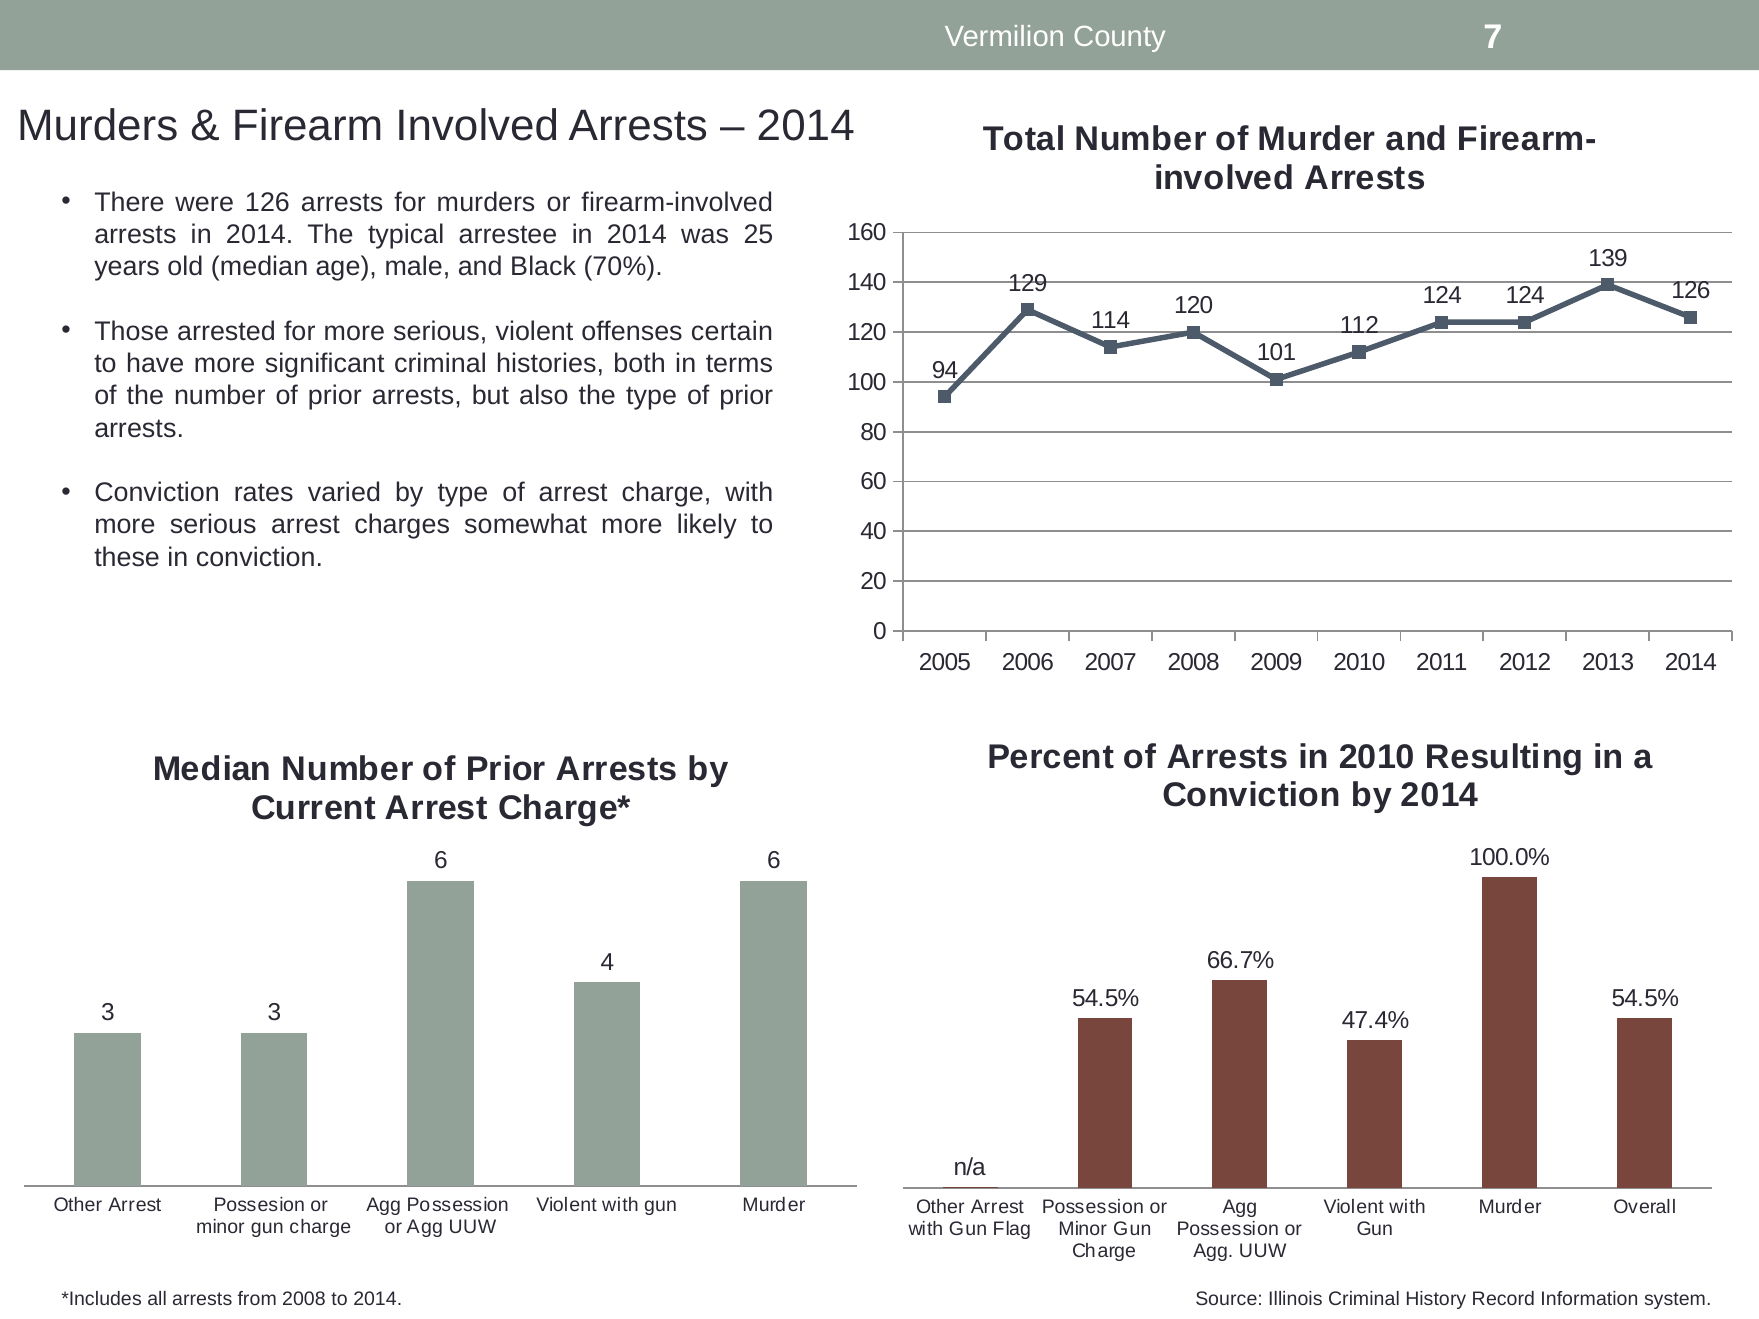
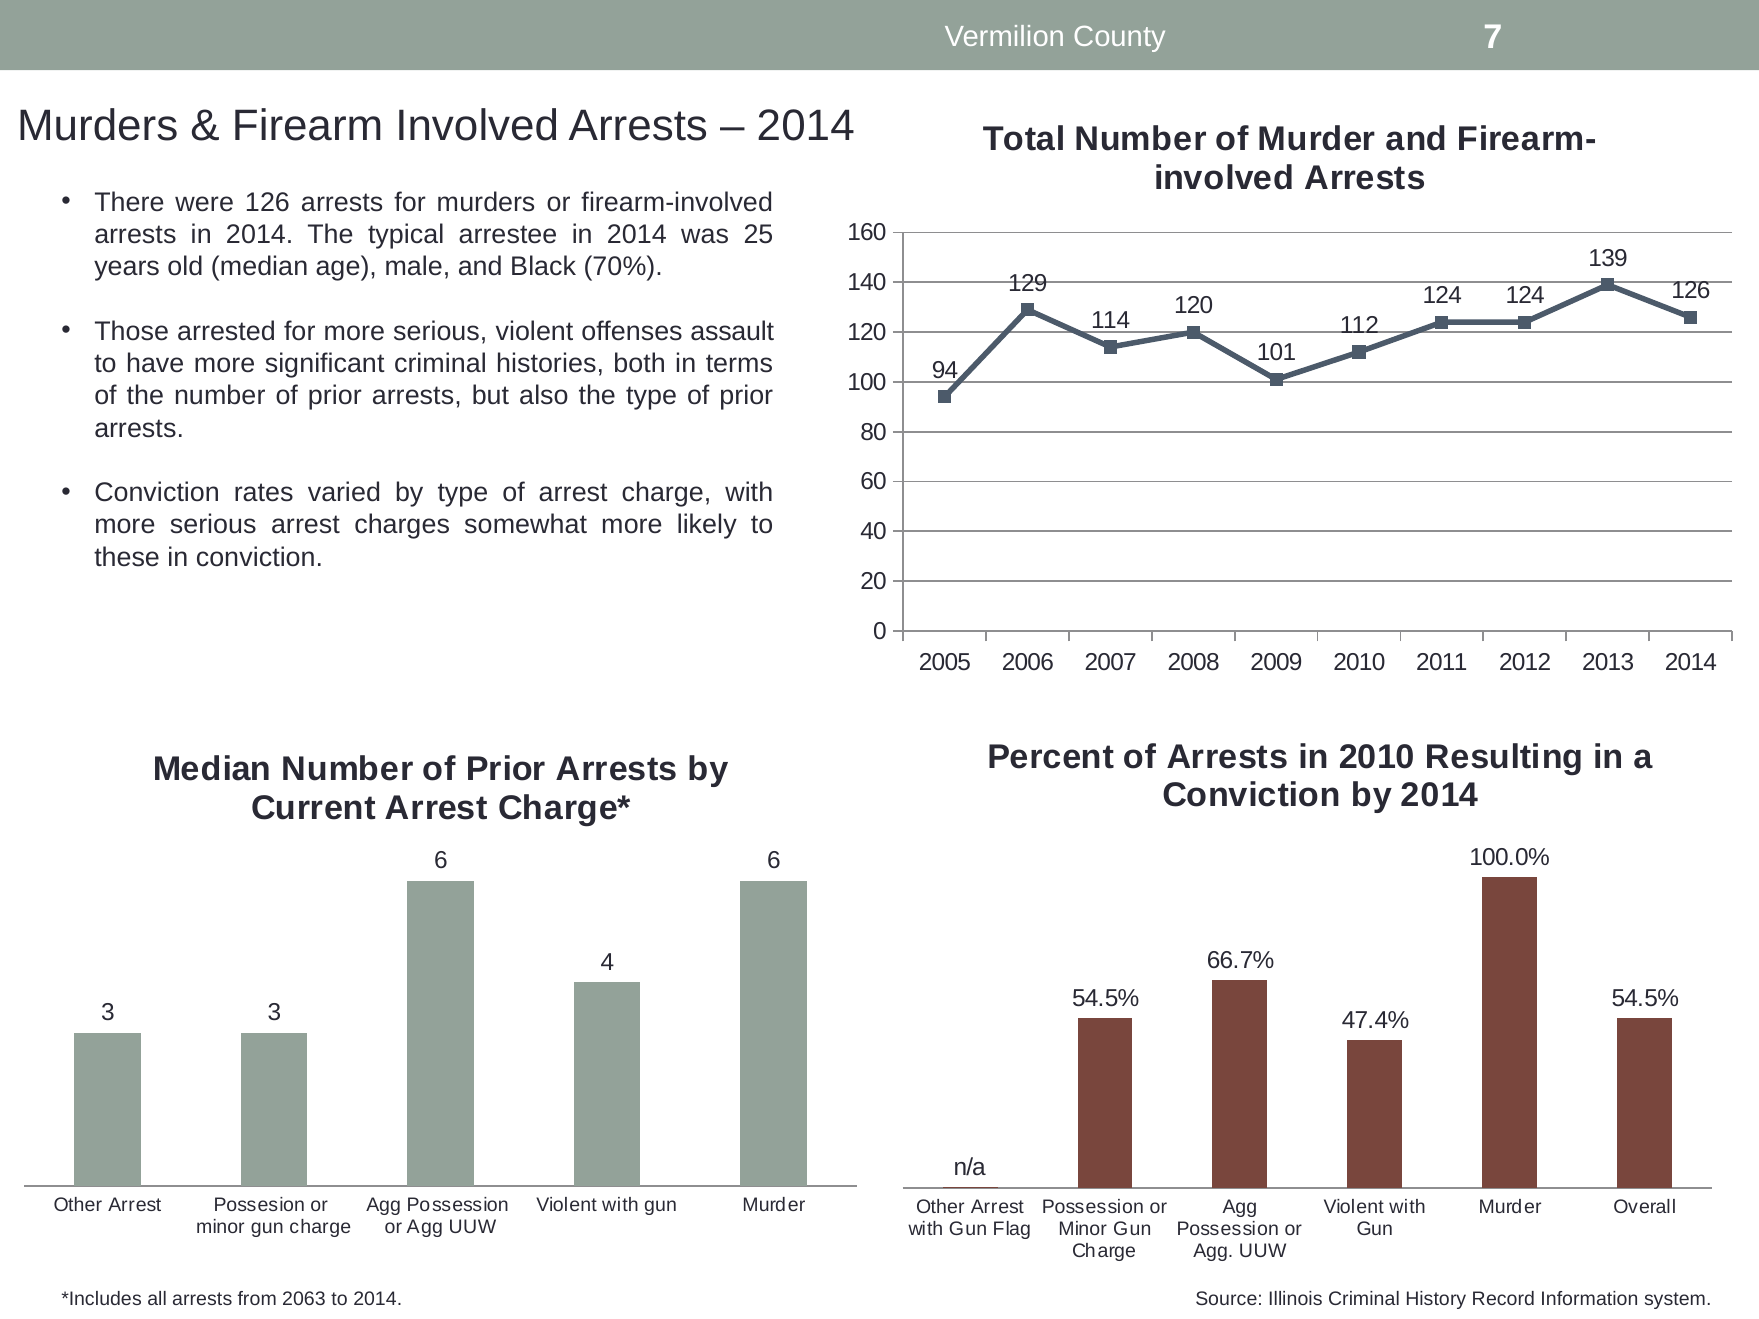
certain: certain -> assault (732, 332)
from 2008: 2008 -> 2063 (304, 1300)
